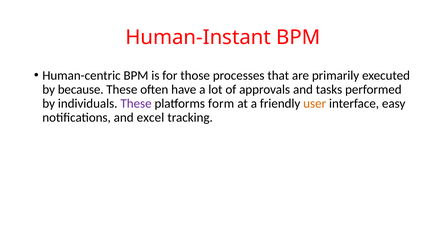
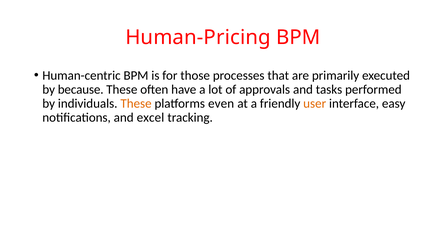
Human-Instant: Human-Instant -> Human-Pricing (198, 37)
These colour: purple -> orange (136, 103)
form: form -> even (221, 103)
